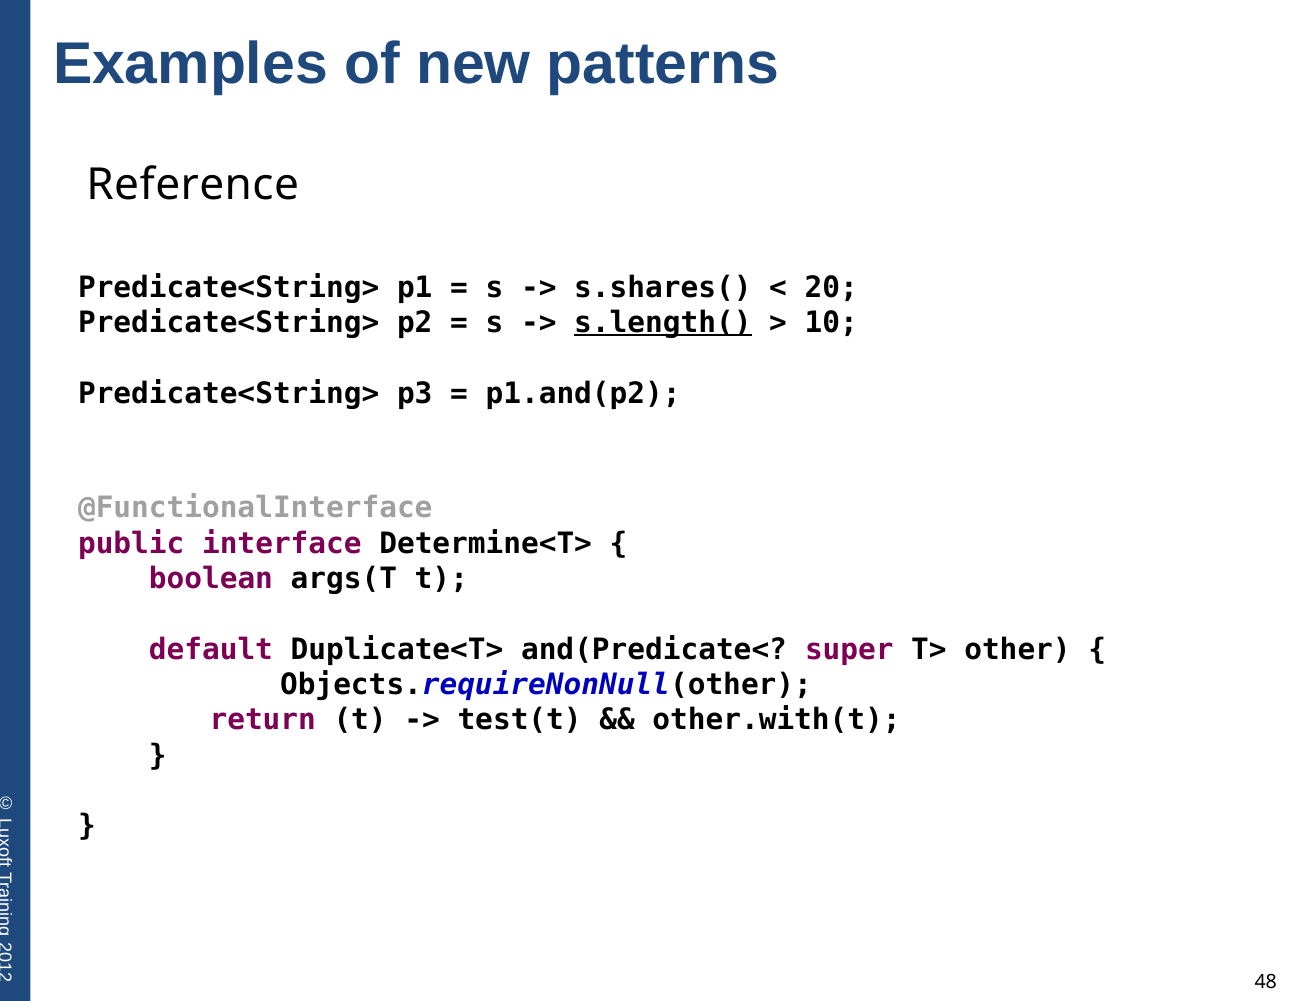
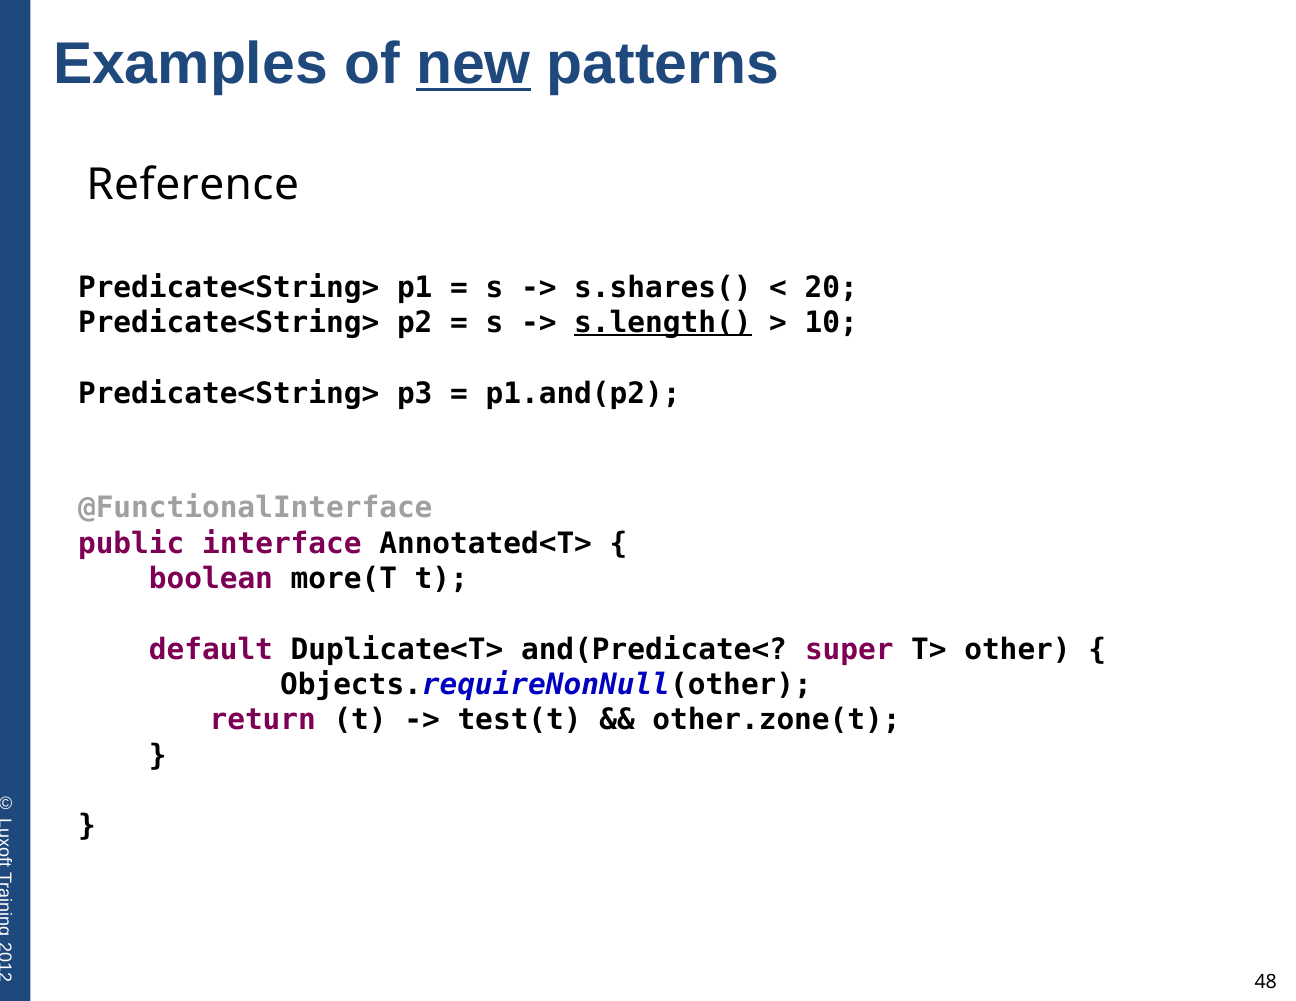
new underline: none -> present (473, 64)
Determine<T>: Determine<T> -> Annotated<T> (486, 544)
args(T: args(T -> more(T (344, 579)
other.with(t: other.with(t -> other.zone(t (777, 720)
